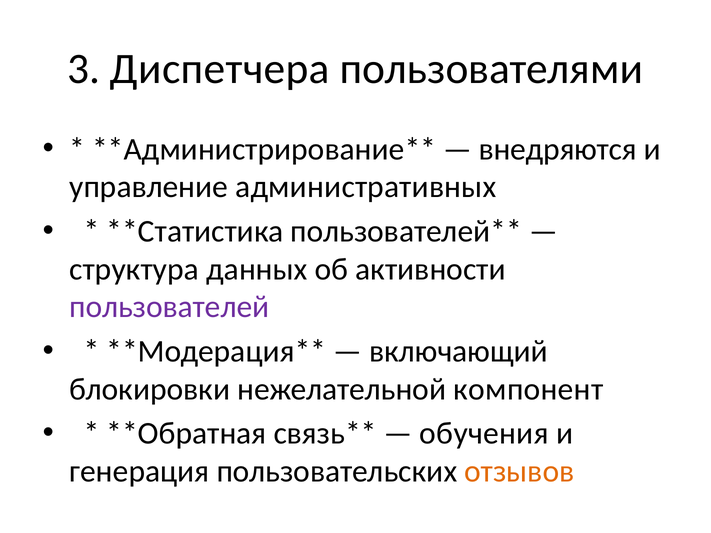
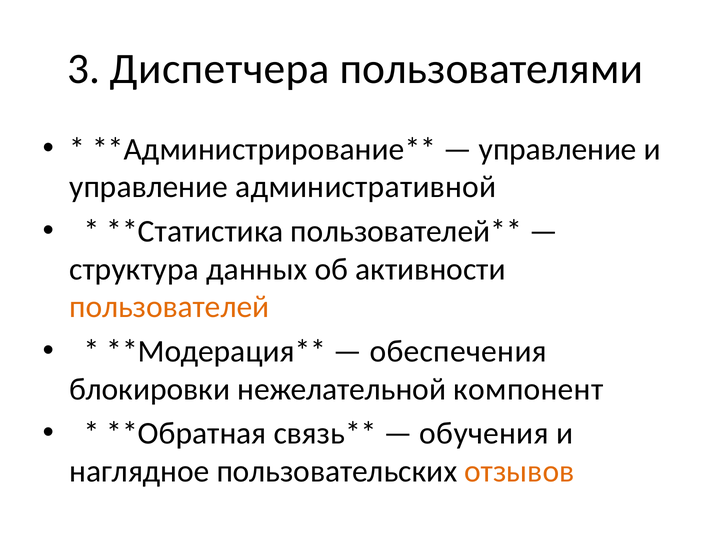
внедряются: внедряются -> управление (558, 149)
административных: административных -> административной (366, 187)
пользователей colour: purple -> orange (169, 307)
включающий: включающий -> обеспечения (458, 351)
генерация: генерация -> наглядное (139, 472)
